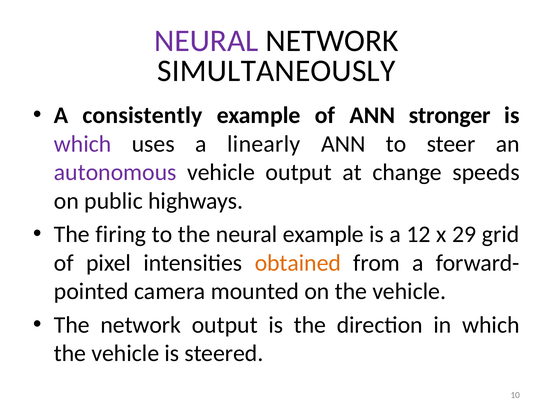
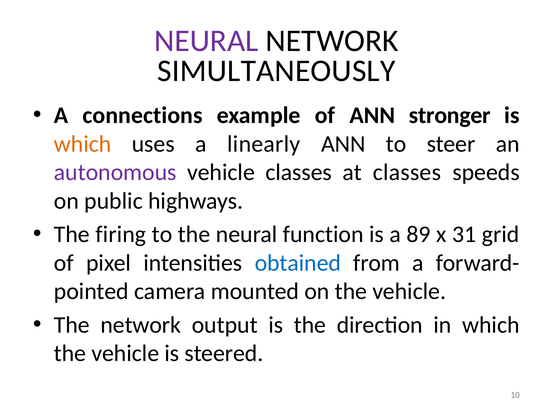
consistently: consistently -> connections (143, 115)
which colour: purple -> orange (83, 144)
vehicle output: output -> classes (299, 173)
at change: change -> classes (407, 173)
neural example: example -> function (323, 235)
12: 12 -> 89 (419, 235)
29: 29 -> 31 (464, 235)
obtained colour: orange -> blue (298, 263)
